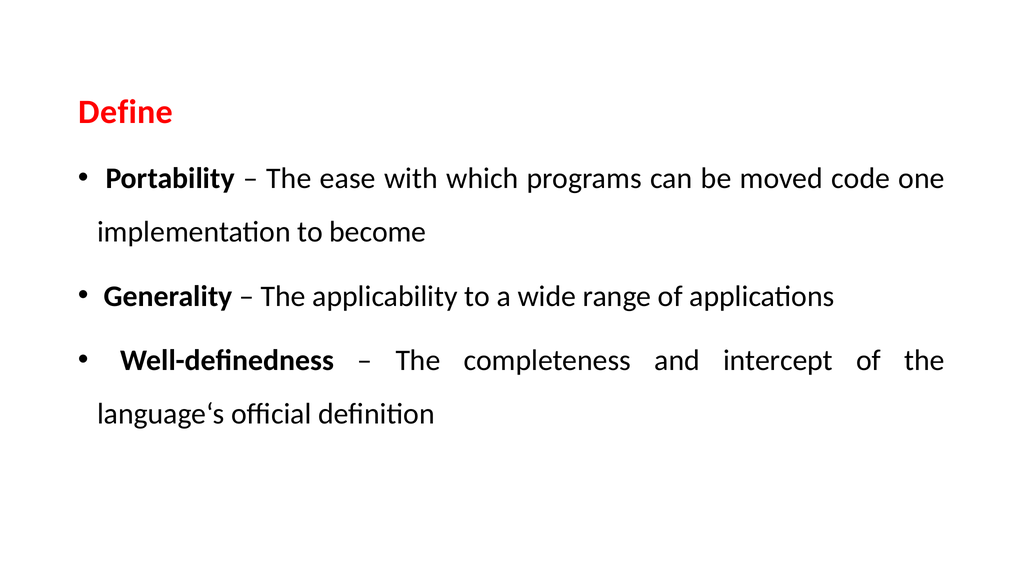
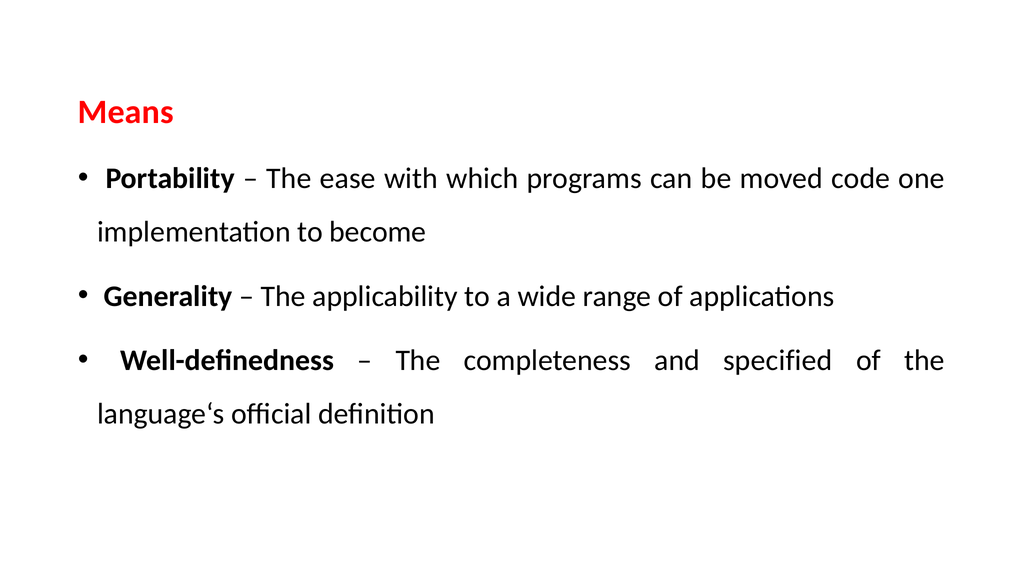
Define: Define -> Means (126, 112)
intercept: intercept -> specified (778, 361)
